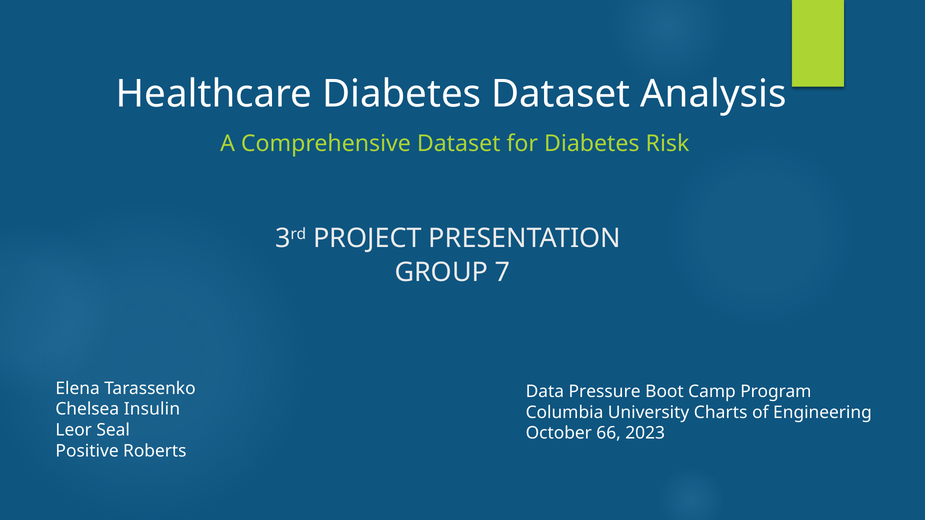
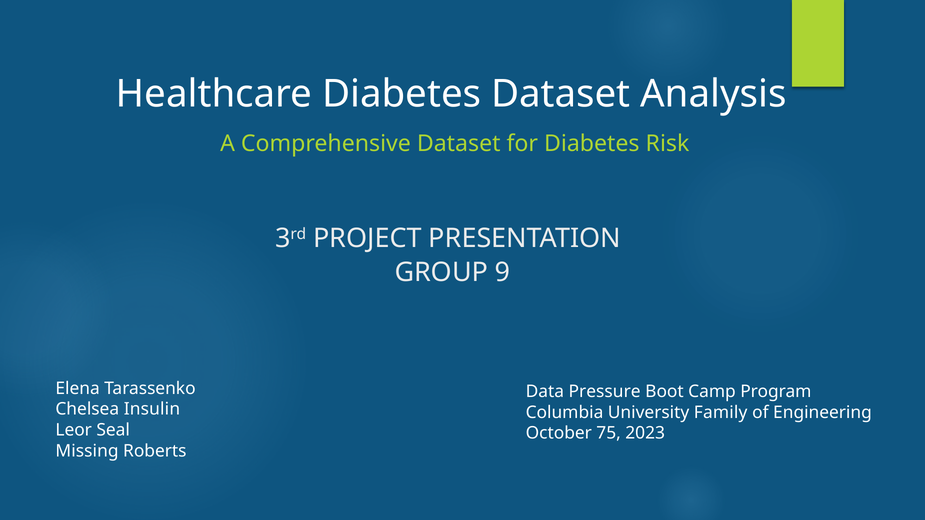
7: 7 -> 9 (503, 273)
Charts: Charts -> Family (721, 413)
66: 66 -> 75 (609, 433)
Positive: Positive -> Missing (87, 451)
